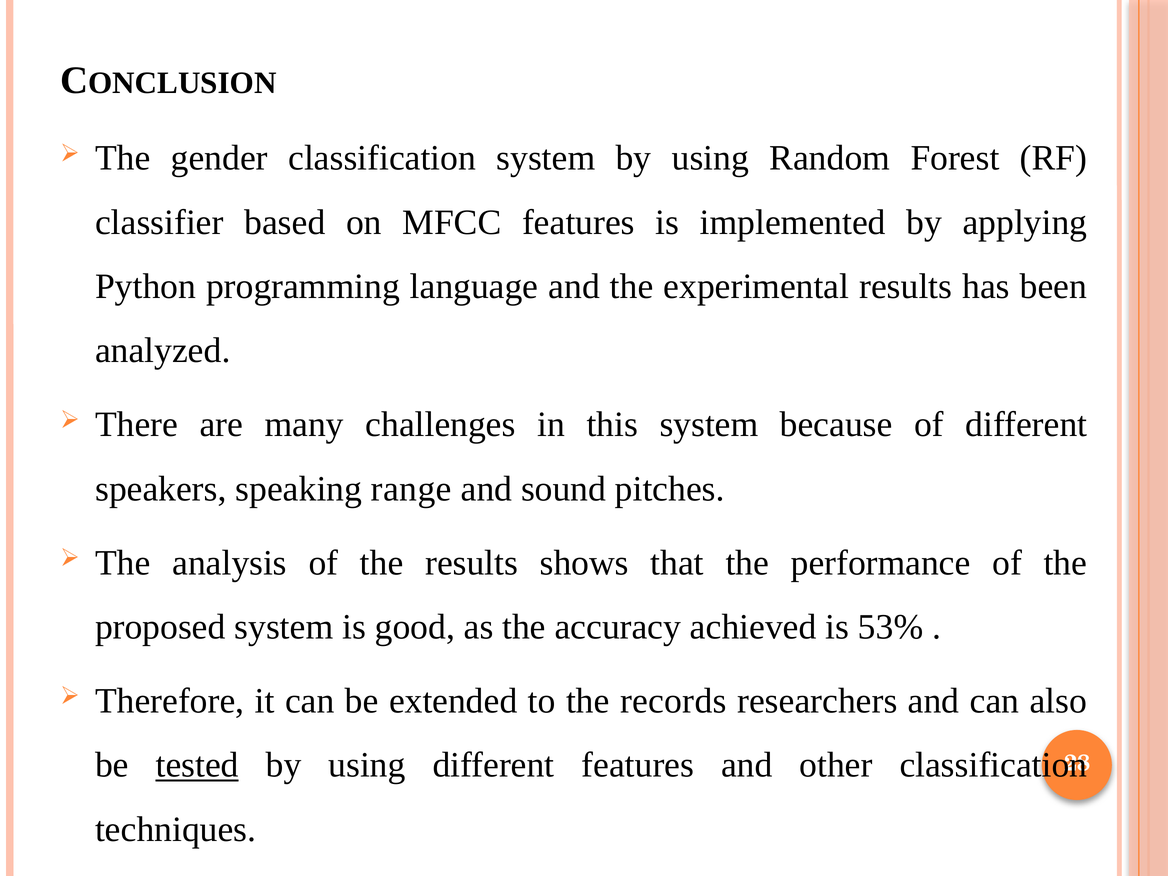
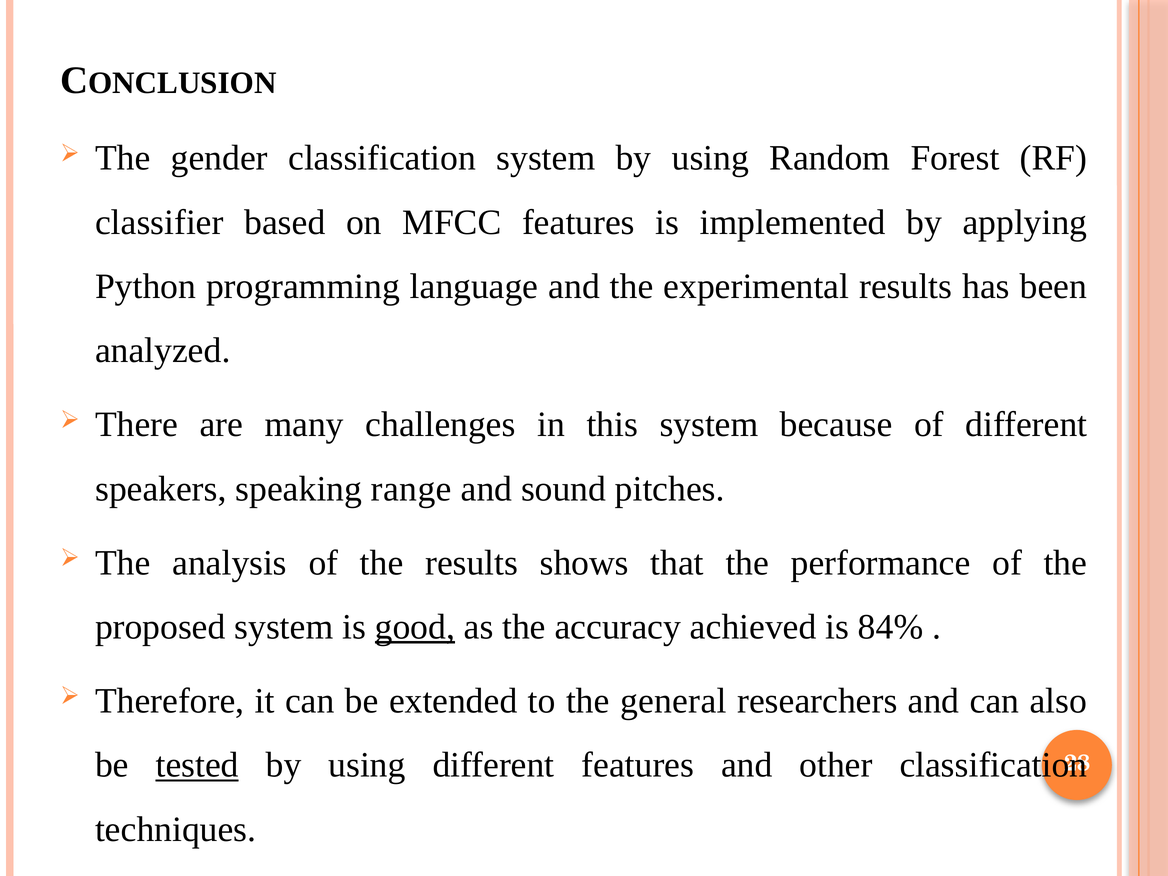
good underline: none -> present (415, 627)
53%: 53% -> 84% (891, 627)
records: records -> general (673, 701)
